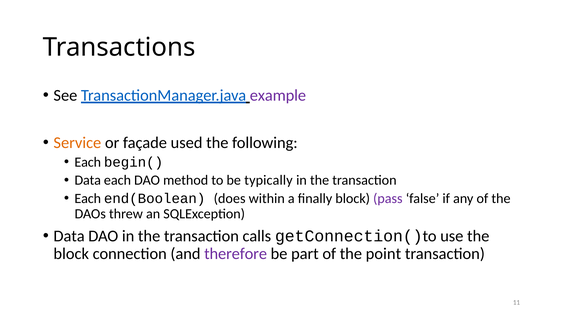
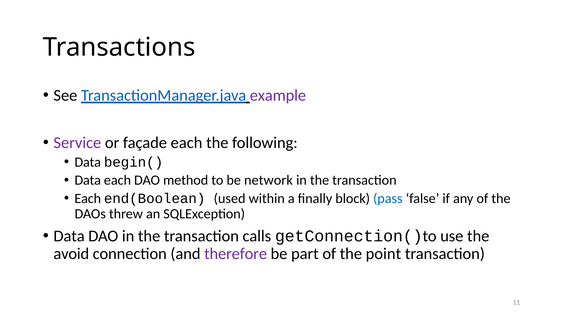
Service colour: orange -> purple (77, 143)
façade used: used -> each (187, 143)
Each: Each -> Data (88, 162)
typically: typically -> network (268, 180)
does: does -> used (230, 198)
pass colour: purple -> blue (388, 198)
block: block -> avoid (71, 253)
